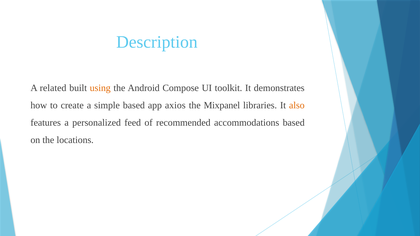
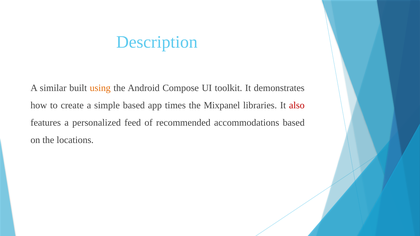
related: related -> similar (53, 88)
axios: axios -> times (175, 106)
also colour: orange -> red (297, 106)
